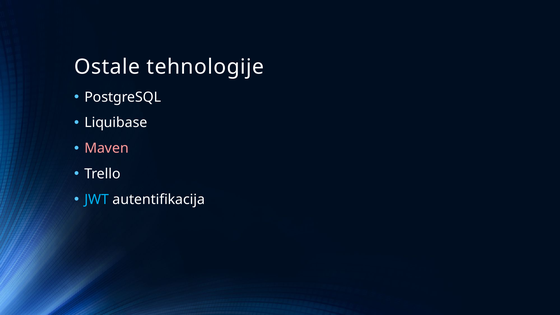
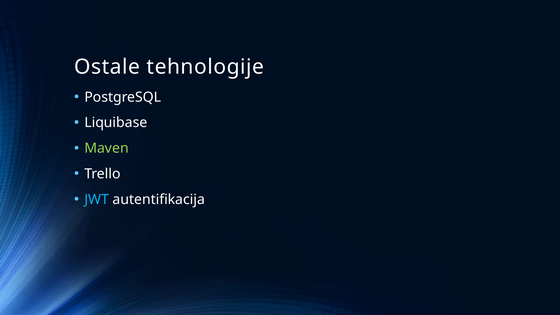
Maven colour: pink -> light green (107, 148)
